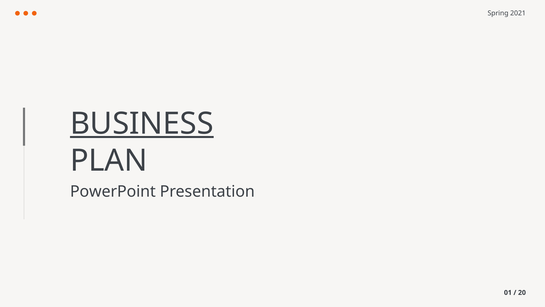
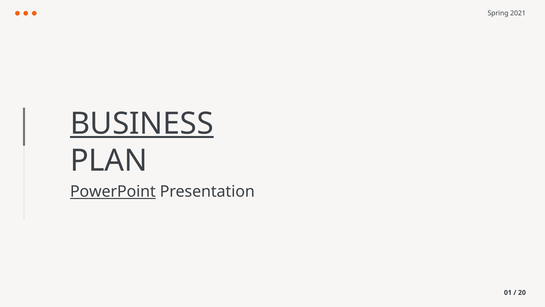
PowerPoint underline: none -> present (113, 191)
